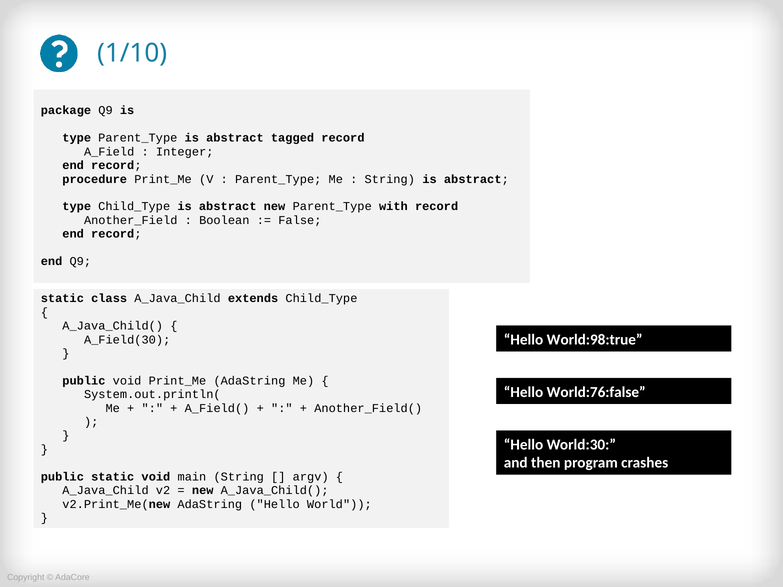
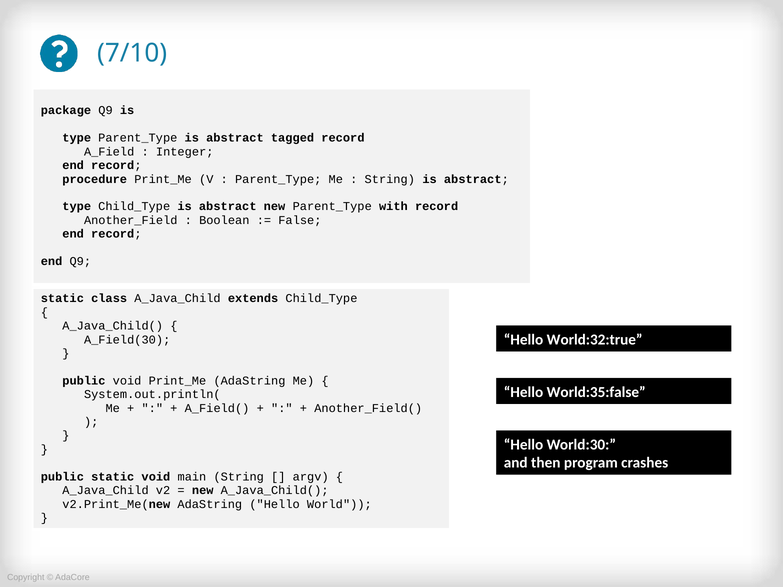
1/10: 1/10 -> 7/10 (132, 53)
World:98:true: World:98:true -> World:32:true (595, 340)
World:76:false: World:76:false -> World:35:false (596, 392)
